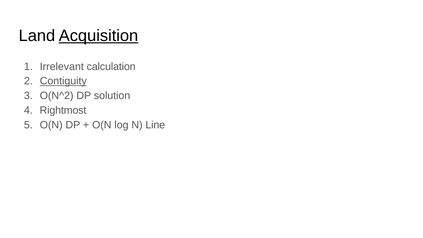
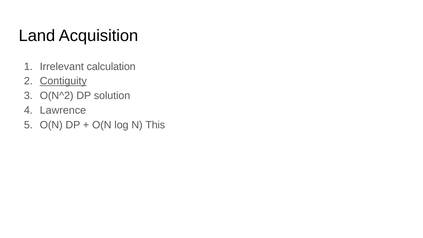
Acquisition underline: present -> none (99, 36)
Rightmost: Rightmost -> Lawrence (63, 110)
Line: Line -> This (155, 125)
